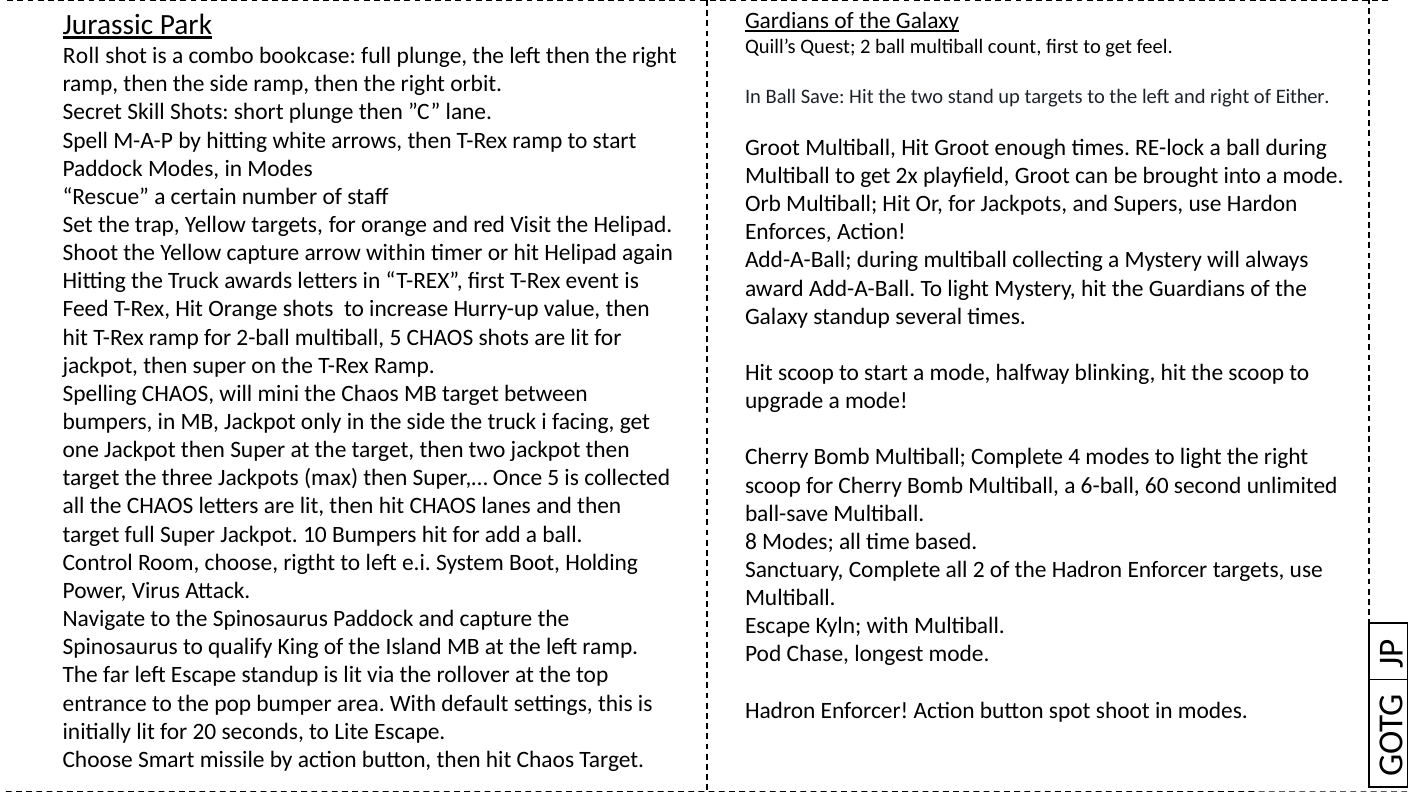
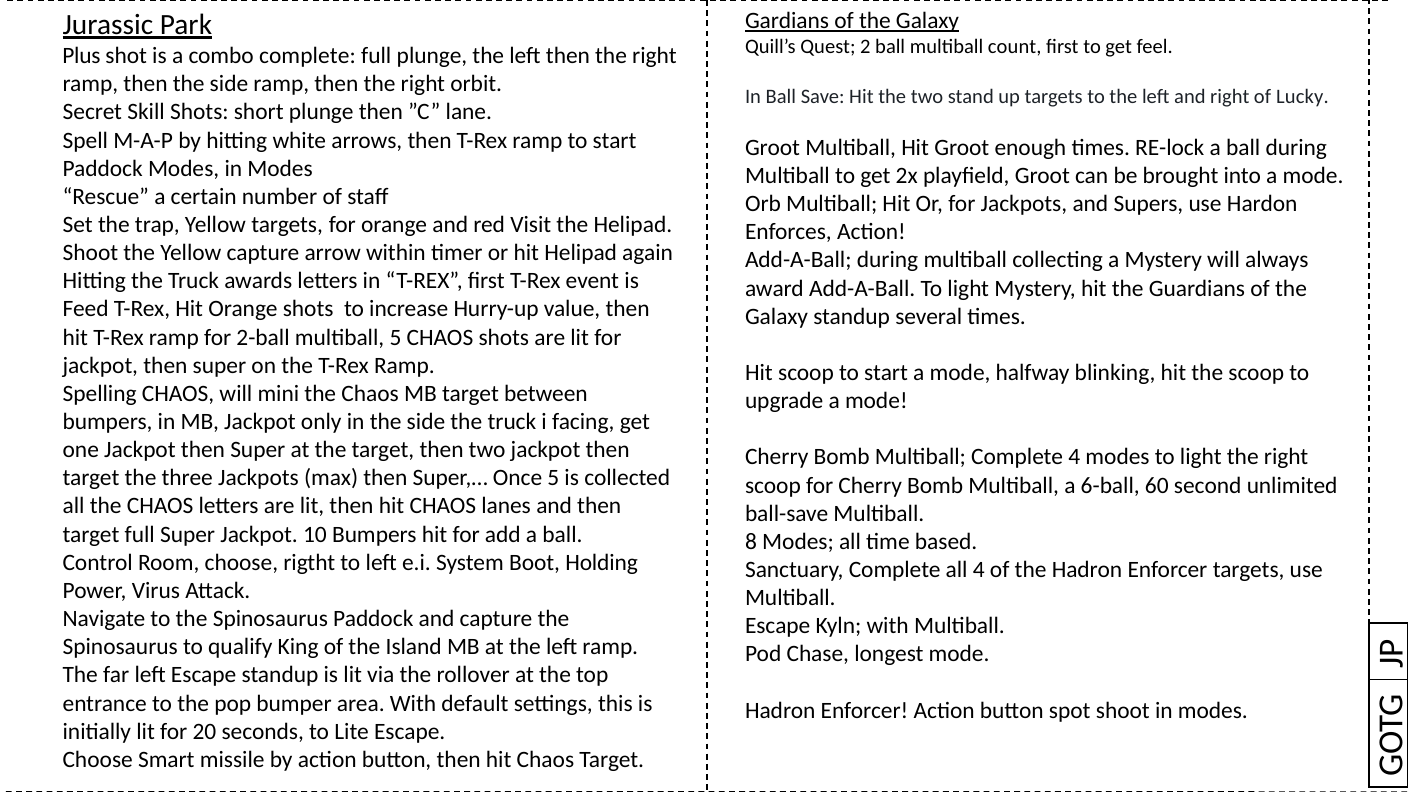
Roll: Roll -> Plus (81, 56)
combo bookcase: bookcase -> complete (307, 56)
Either: Either -> Lucky (1302, 96)
all 2: 2 -> 4 (979, 570)
